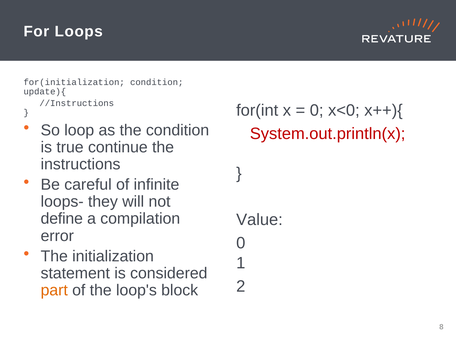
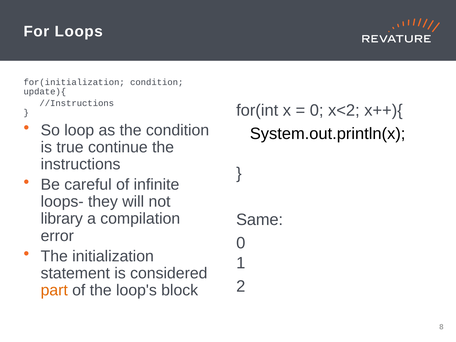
x<0: x<0 -> x<2 (344, 110)
System.out.println(x colour: red -> black (328, 134)
define: define -> library (62, 219)
Value: Value -> Same (260, 220)
